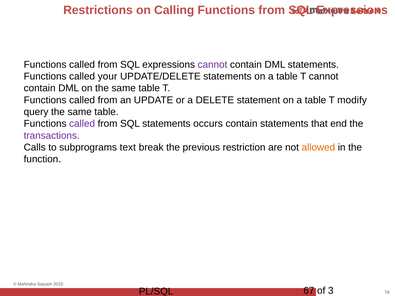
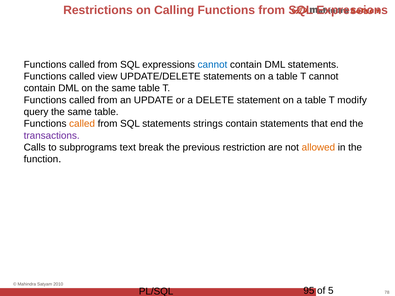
cannot colour: purple -> blue (212, 65)
your: your -> view (108, 76)
called colour: purple -> orange (82, 124)
occurs: occurs -> strings (208, 124)
67: 67 -> 95 (309, 291)
3: 3 -> 5 (331, 291)
